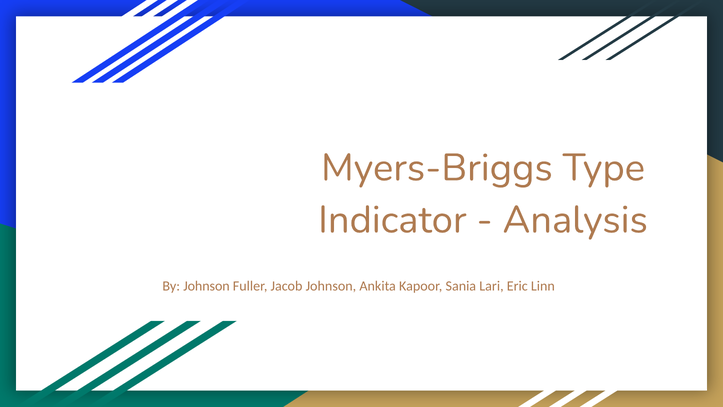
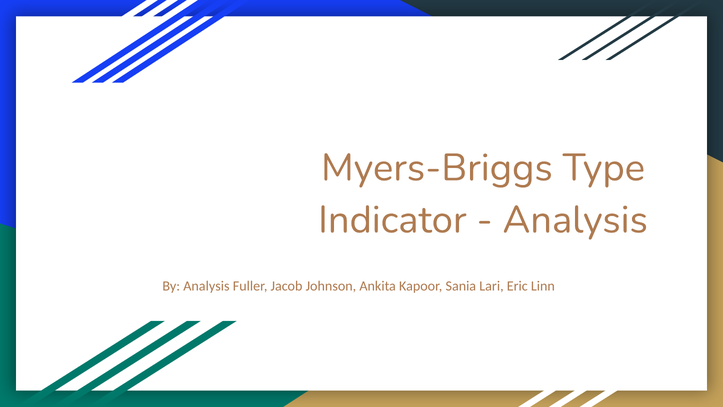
By Johnson: Johnson -> Analysis (206, 286)
